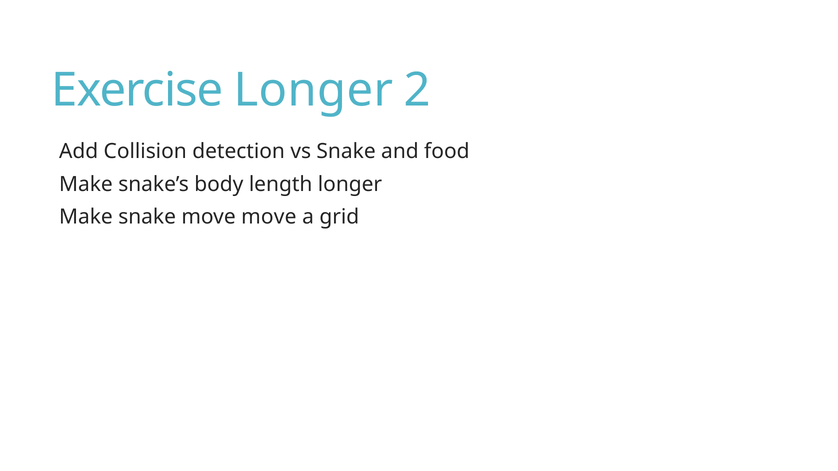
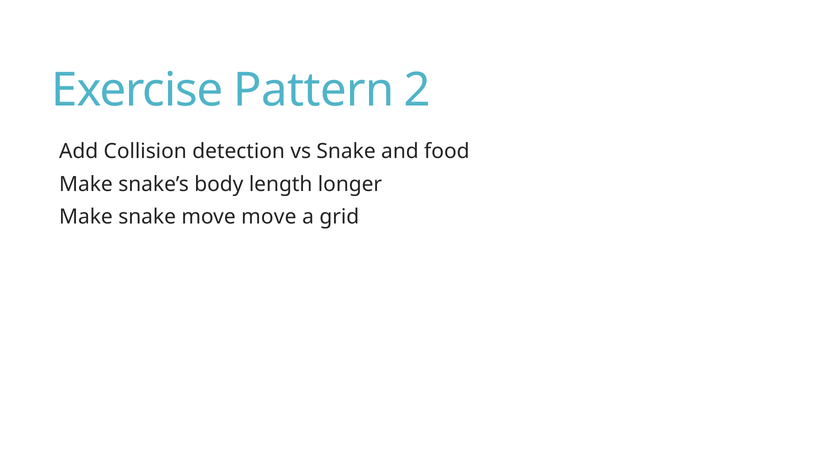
Exercise Longer: Longer -> Pattern (314, 90)
